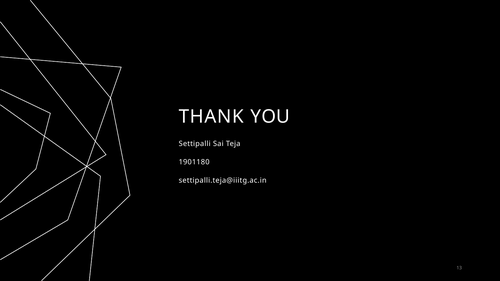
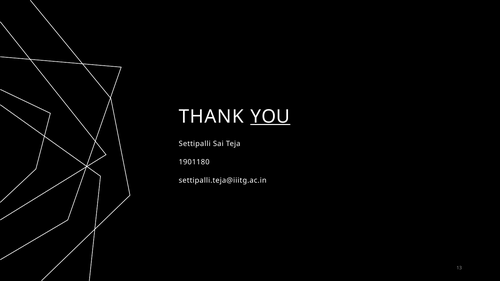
YOU underline: none -> present (270, 117)
